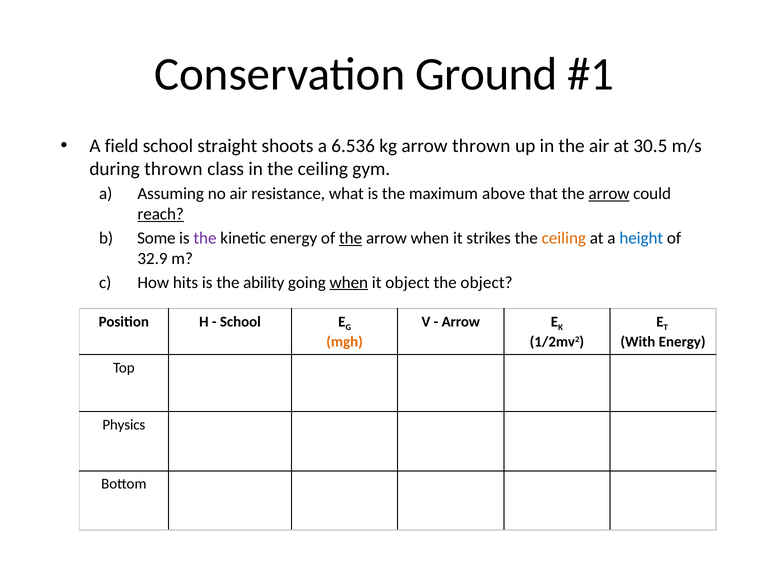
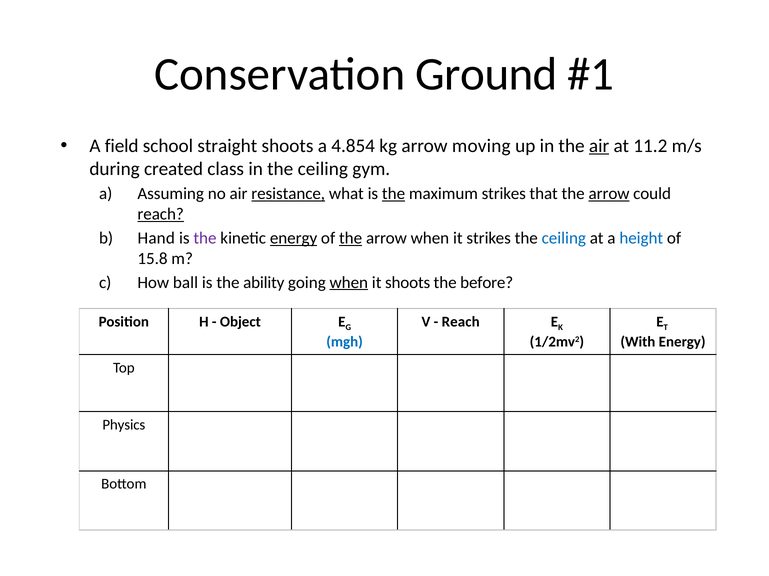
6.536: 6.536 -> 4.854 (353, 146)
arrow thrown: thrown -> moving (481, 146)
air underline: none -> present (599, 146)
30.5: 30.5 -> 11.2 (650, 146)
during thrown: thrown -> created (174, 169)
resistance underline: none -> present (288, 194)
the underline: none -> present (394, 194)
maximum above: above -> strikes (504, 194)
Some: Some -> Hand (156, 238)
energy underline: none -> present (294, 238)
ceiling colour: orange -> blue (564, 238)
32.9: 32.9 -> 15.8 (153, 259)
hits: hits -> ball (185, 283)
it object: object -> shoots (408, 283)
the object: object -> before (487, 283)
School: School -> Object (240, 322)
Arrow: Arrow -> Reach (461, 322)
mgh colour: orange -> blue (345, 342)
